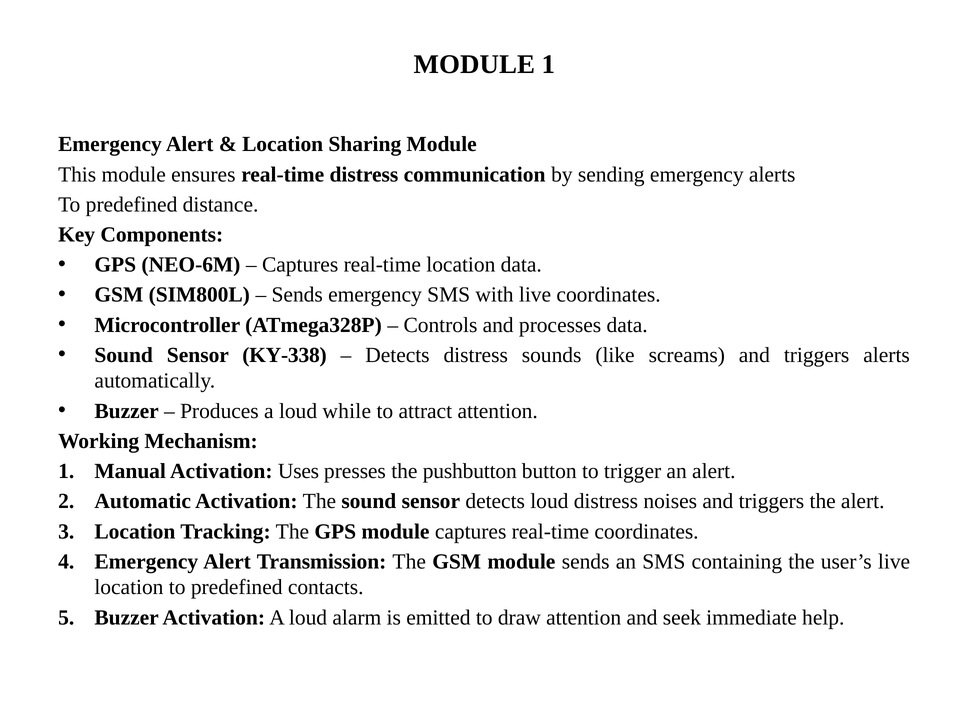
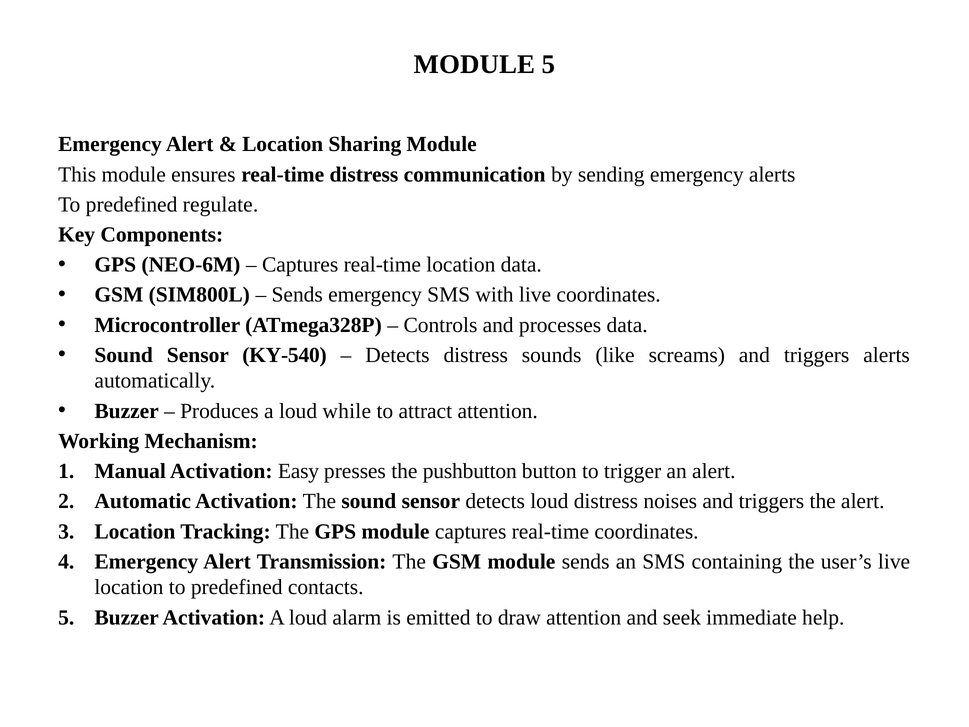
MODULE 1: 1 -> 5 (549, 64)
distance: distance -> regulate (221, 204)
KY-338: KY-338 -> KY-540 (285, 355)
Uses: Uses -> Easy (299, 471)
